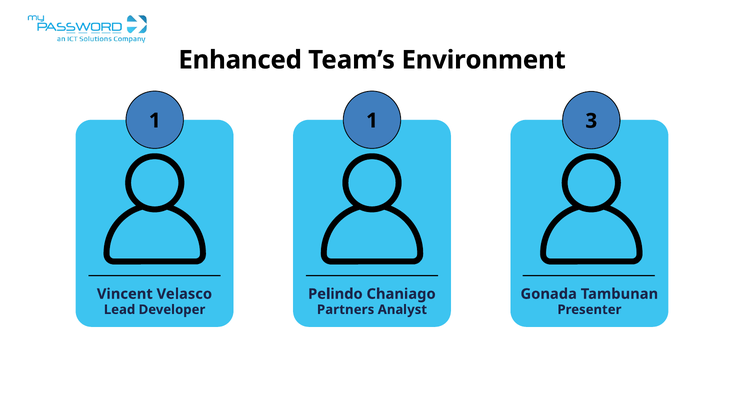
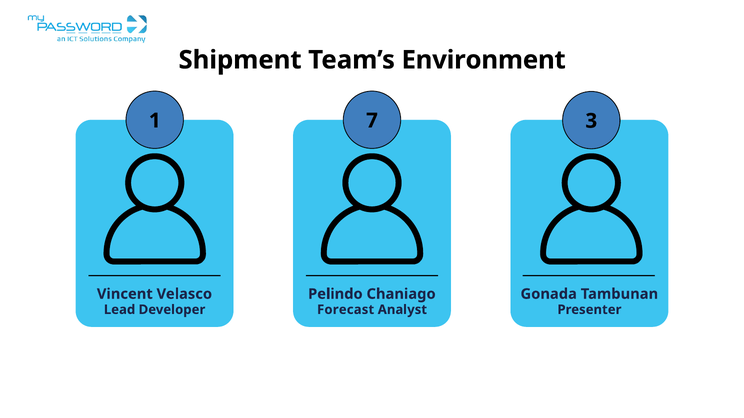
Enhanced: Enhanced -> Shipment (240, 60)
1 1: 1 -> 7 (372, 121)
Partners: Partners -> Forecast (346, 310)
